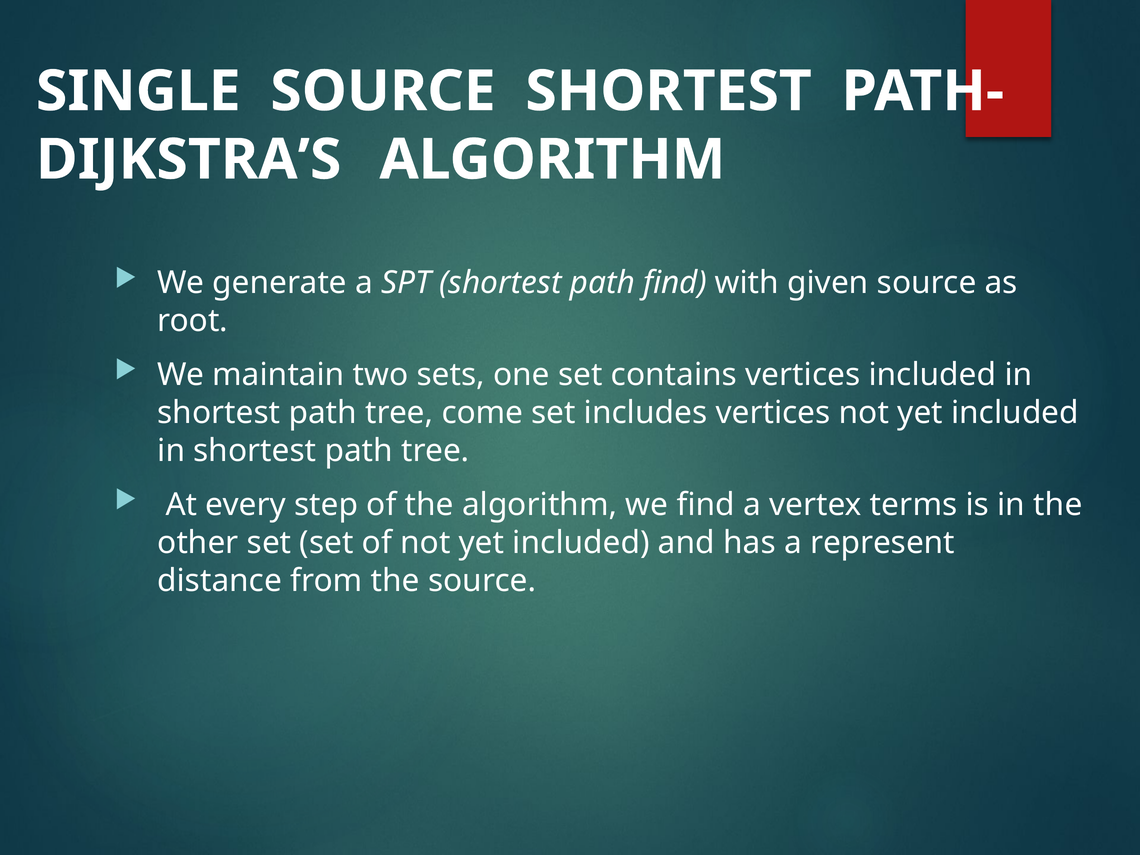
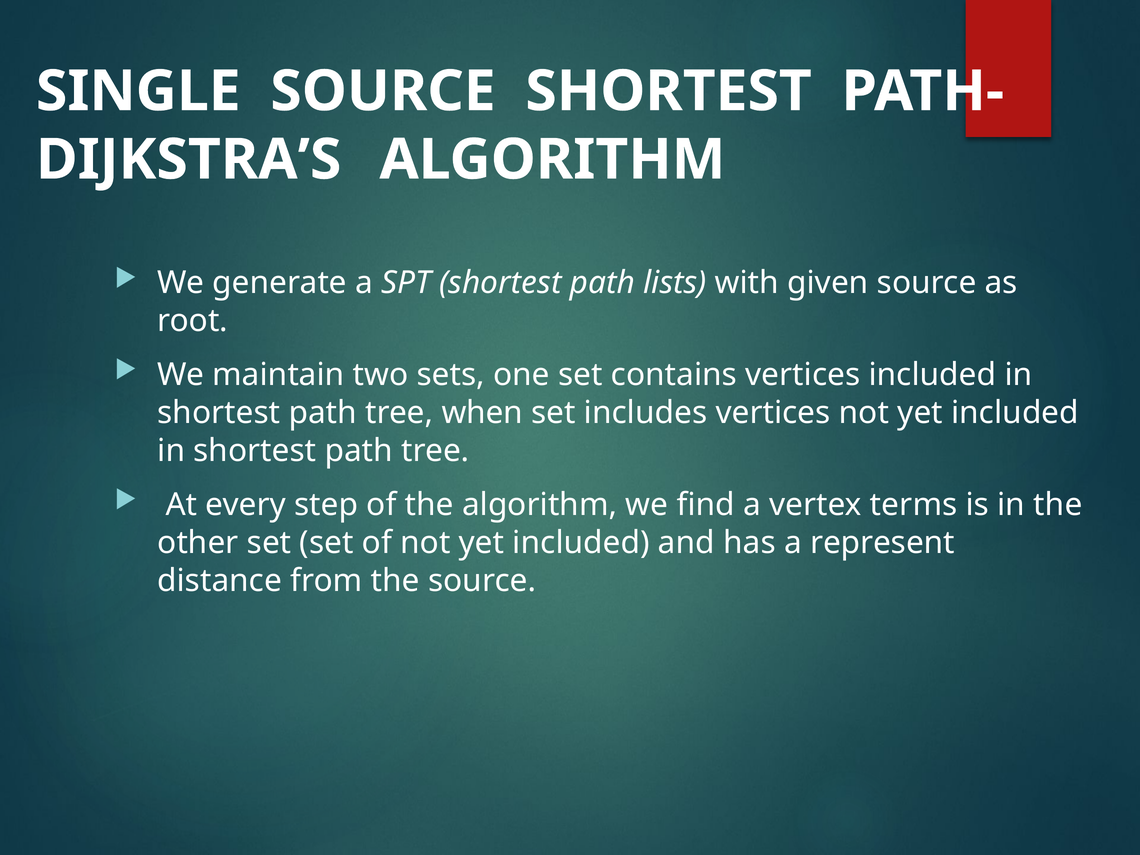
path find: find -> lists (675, 283)
come: come -> when (482, 413)
